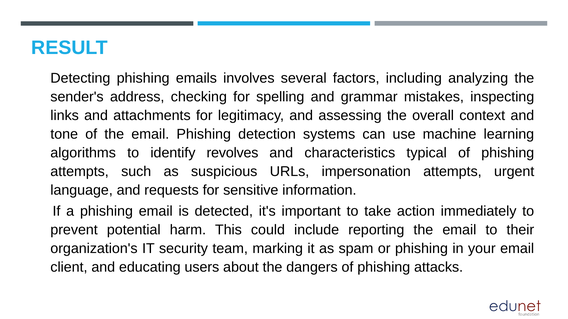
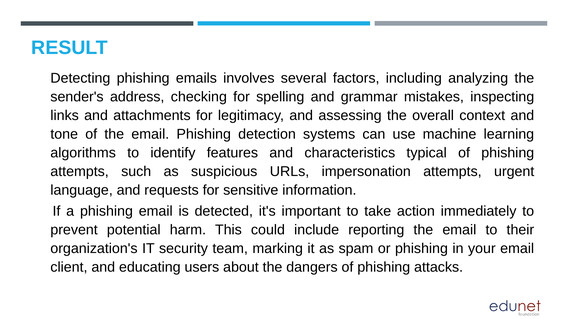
revolves: revolves -> features (232, 153)
